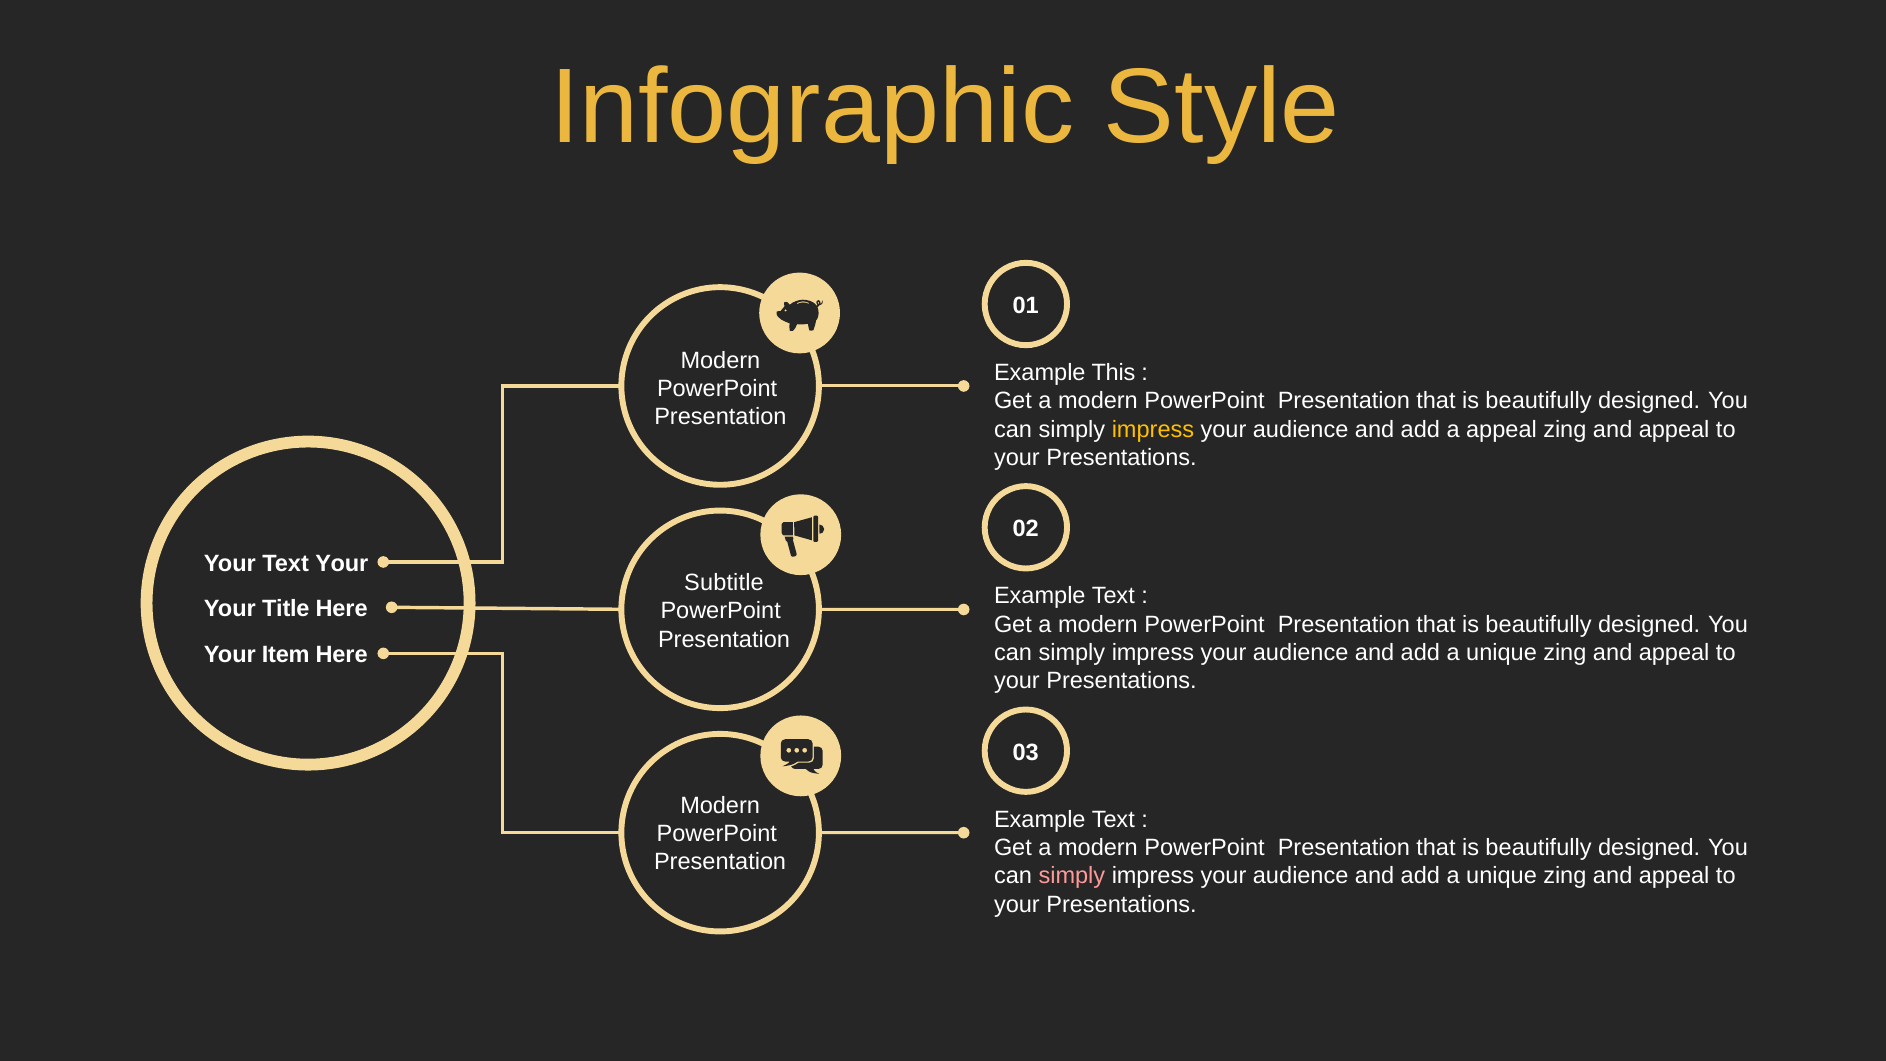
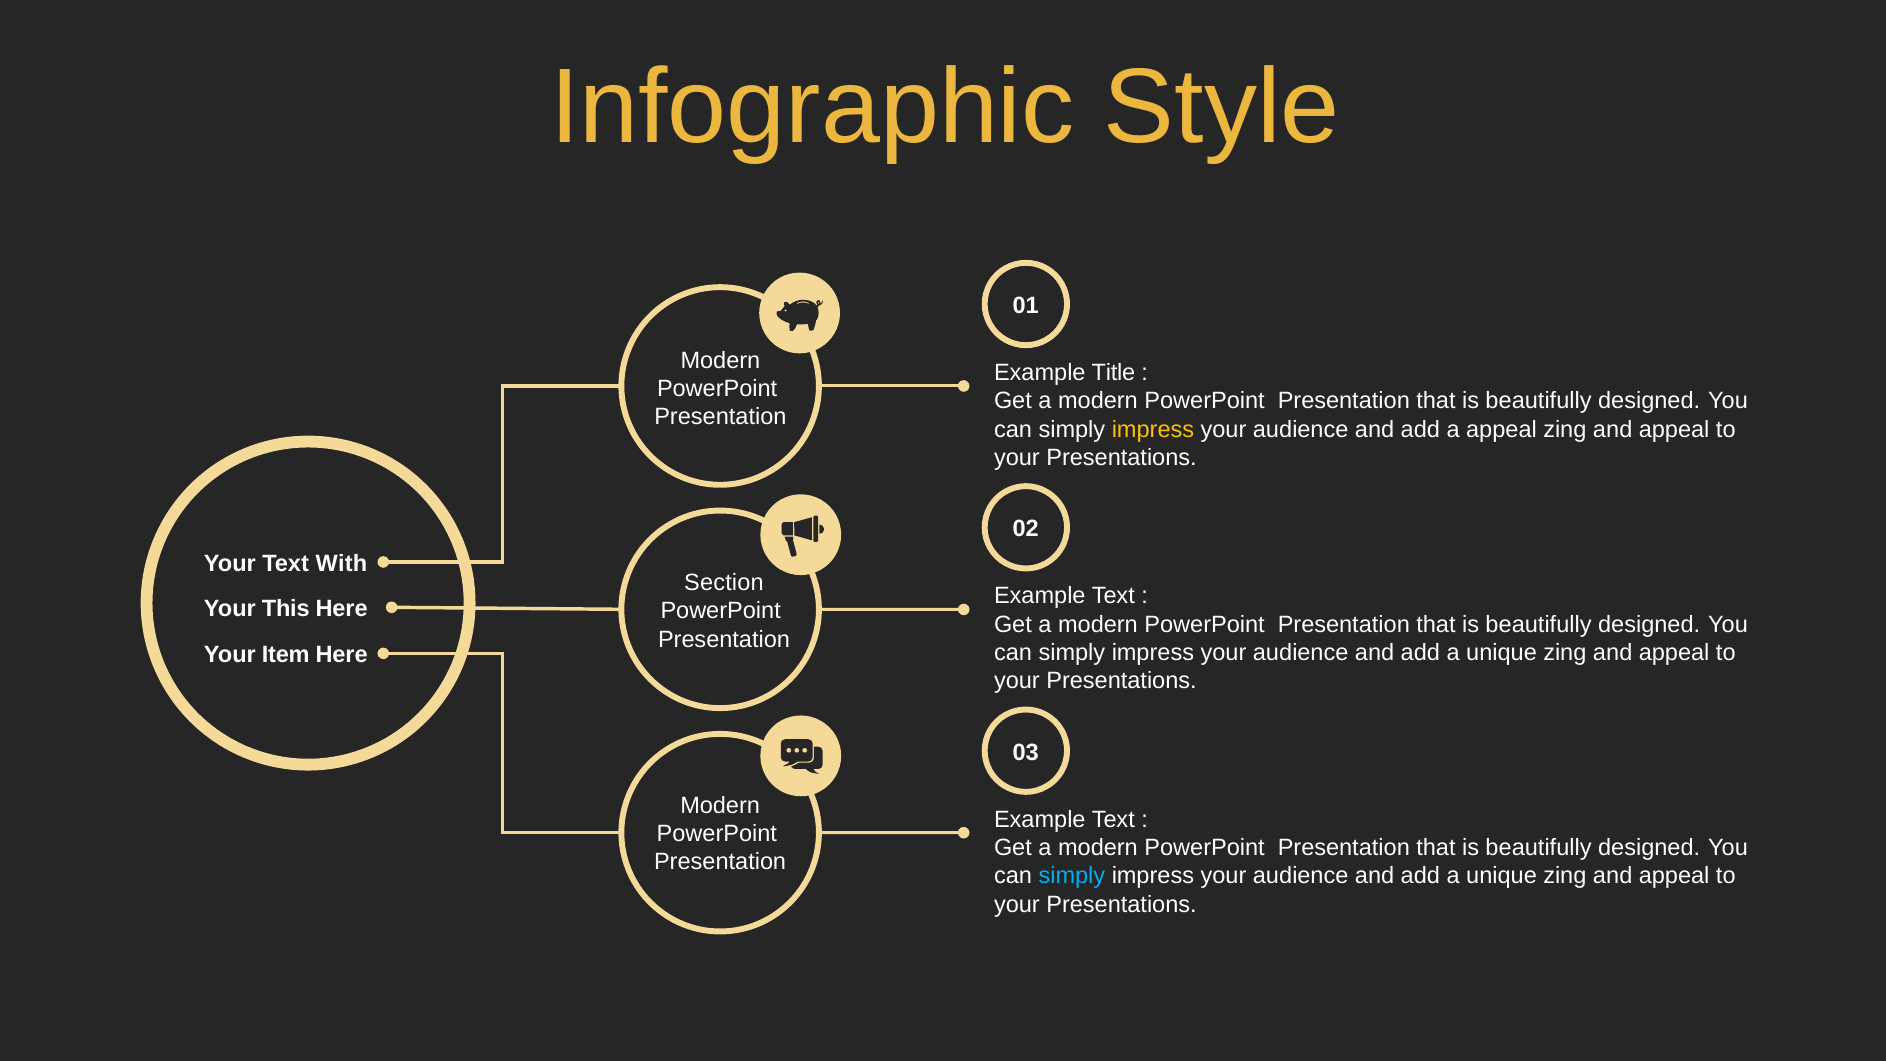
This: This -> Title (1113, 373)
Text Your: Your -> With (342, 563)
Subtitle: Subtitle -> Section (724, 583)
Title: Title -> This (286, 609)
simply colour: pink -> light blue (1072, 876)
